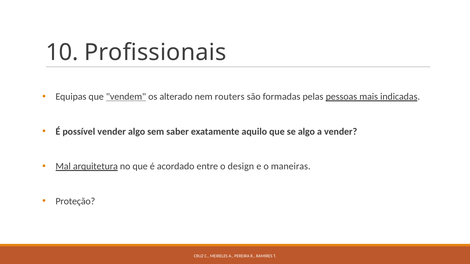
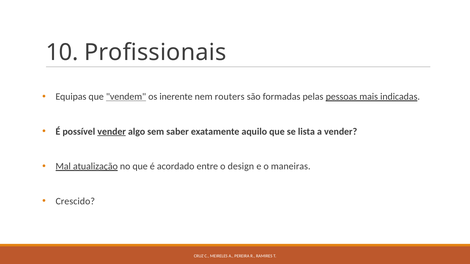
alterado: alterado -> inerente (176, 97)
vender underline: none -> present (112, 132)
se algo: algo -> lista (306, 132)
arquitetura: arquitetura -> atualização (95, 167)
Proteção: Proteção -> Crescido (75, 201)
